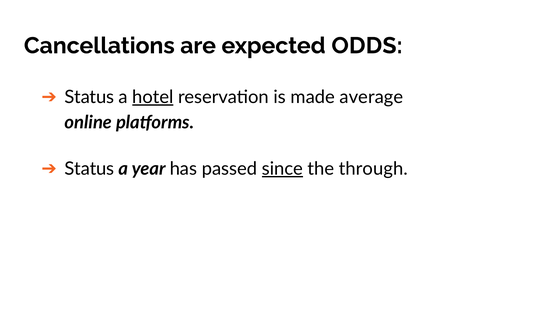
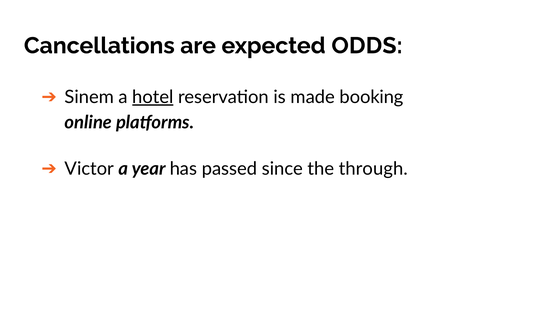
Status: Status -> Sinem (89, 97)
average: average -> booking (372, 97)
Status: Status -> Victor (89, 169)
since underline: present -> none (282, 169)
